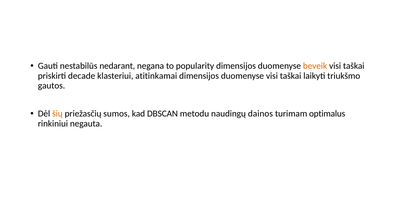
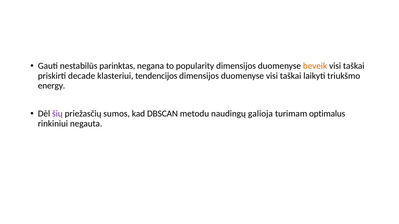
nedarant: nedarant -> parinktas (117, 66)
atitinkamai: atitinkamai -> tendencijos (156, 76)
gautos: gautos -> energy (52, 86)
šių colour: orange -> purple (57, 114)
dainos: dainos -> galioja (260, 114)
